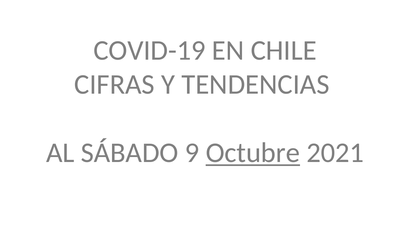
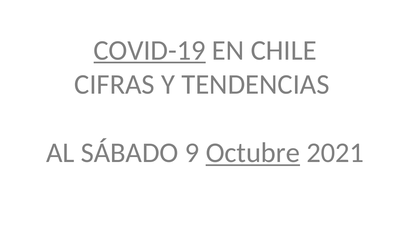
COVID-19 underline: none -> present (150, 50)
